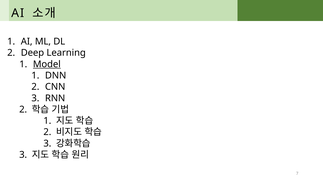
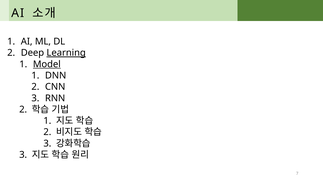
Learning underline: none -> present (66, 53)
